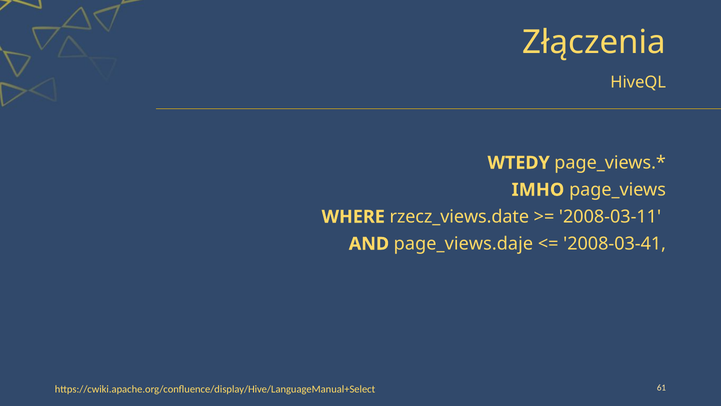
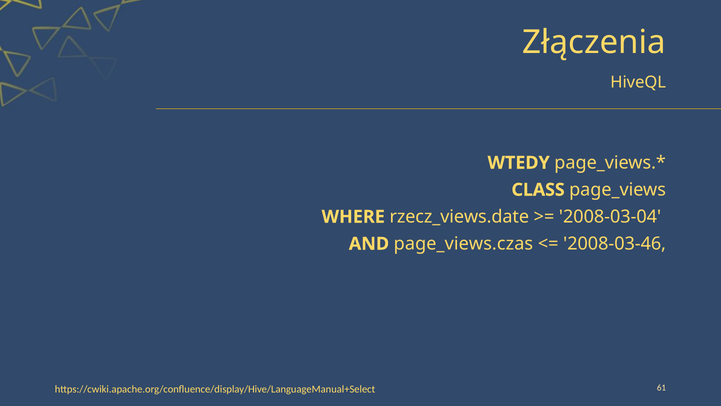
IMHO: IMHO -> CLASS (538, 190)
2008-03-11: 2008-03-11 -> 2008-03-04 (610, 217)
page_views.daje: page_views.daje -> page_views.czas (463, 244)
2008-03-41‚: 2008-03-41‚ -> 2008-03-46‚ (614, 244)
